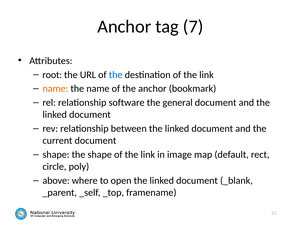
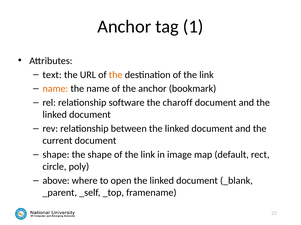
7: 7 -> 1 (193, 27)
root: root -> text (52, 75)
the colour: blue -> orange (116, 75)
general: general -> charoff (178, 103)
